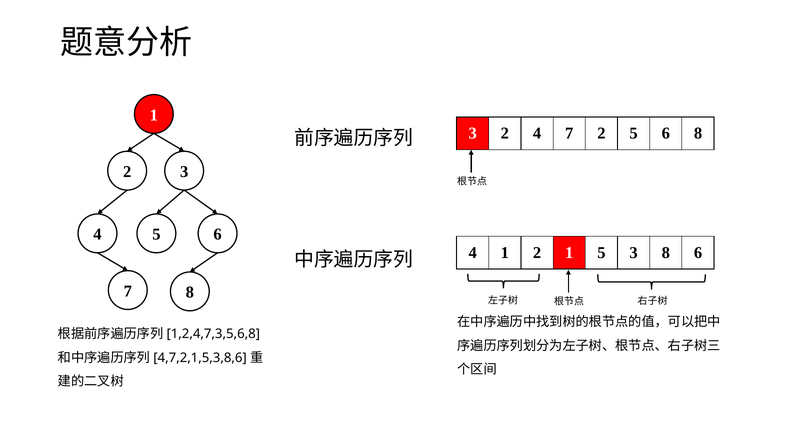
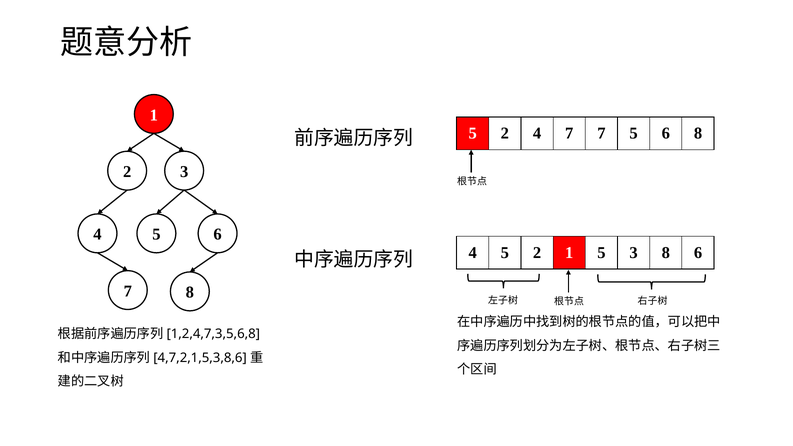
3: 3 -> 5 (473, 134)
7 2: 2 -> 7 (601, 134)
4 1: 1 -> 5 (505, 253)
